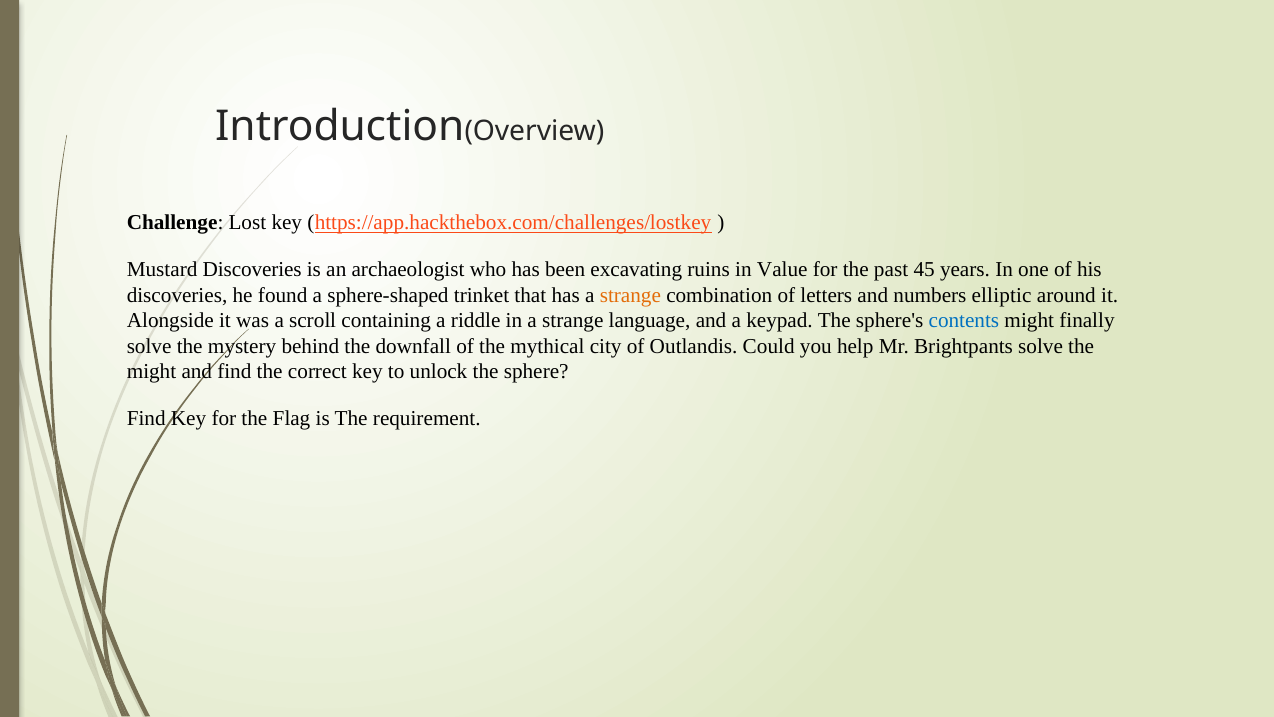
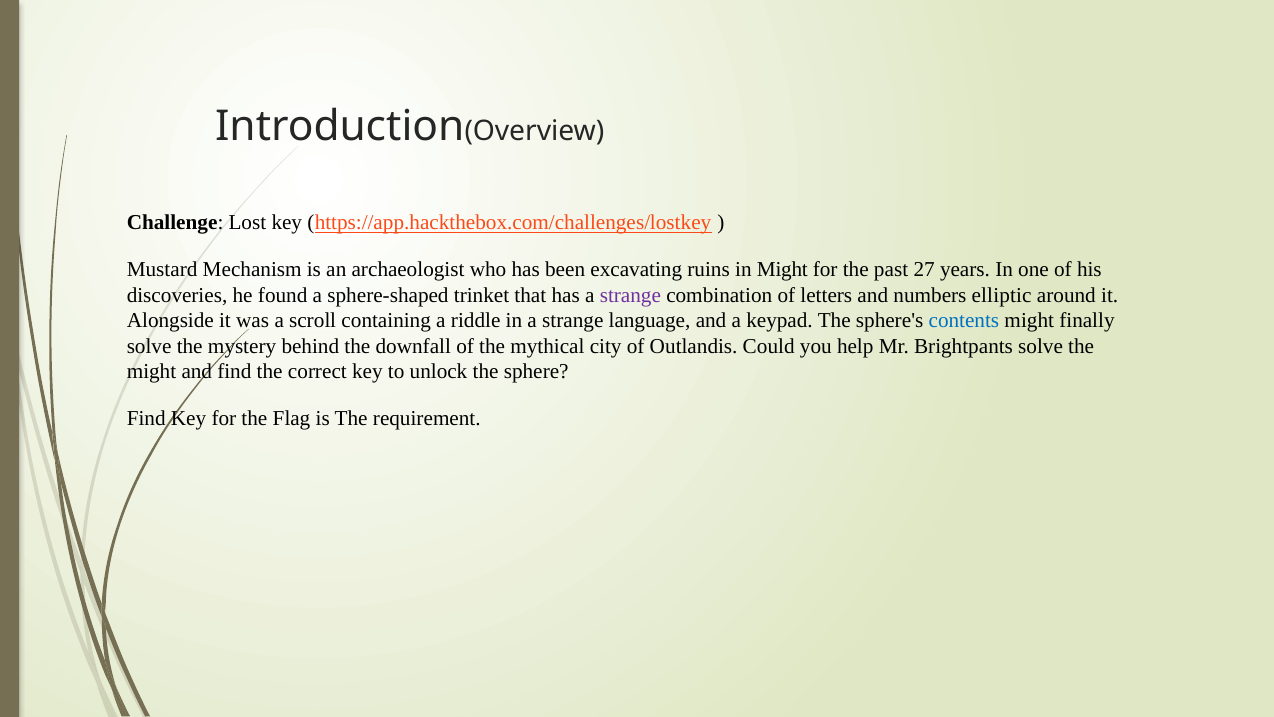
Mustard Discoveries: Discoveries -> Mechanism (252, 269)
in Value: Value -> Might (782, 269)
45: 45 -> 27 (924, 269)
strange colour: orange -> purple (630, 295)
